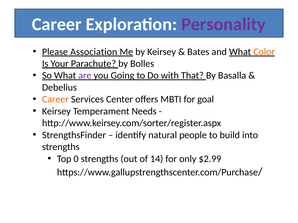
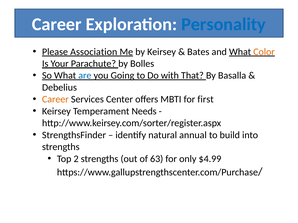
Personality colour: purple -> blue (223, 24)
are colour: purple -> blue (85, 76)
goal: goal -> first (206, 100)
people: people -> annual (193, 135)
0: 0 -> 2 (76, 159)
14: 14 -> 63 (157, 159)
$2.99: $2.99 -> $4.99 (210, 159)
